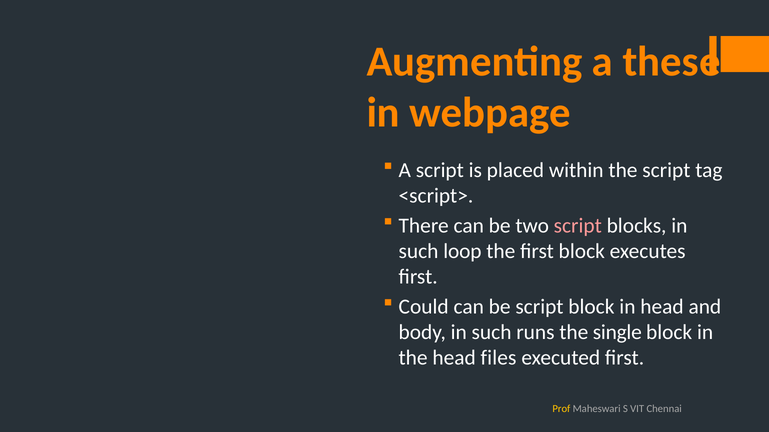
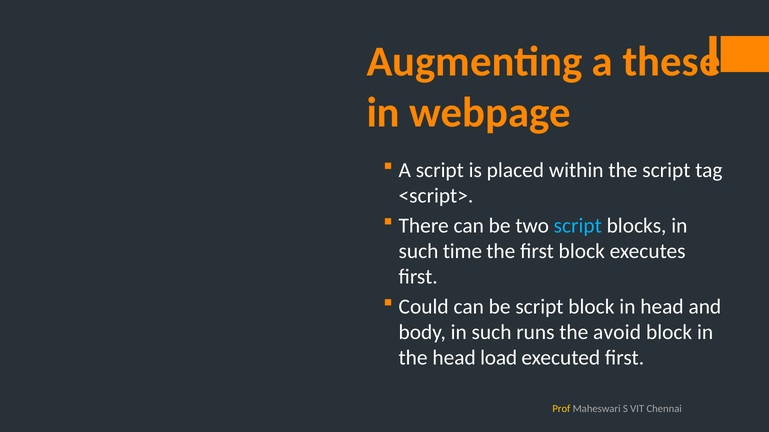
script colour: pink -> light blue (578, 226)
loop: loop -> time (462, 252)
single: single -> avoid (617, 333)
files: files -> load (499, 358)
